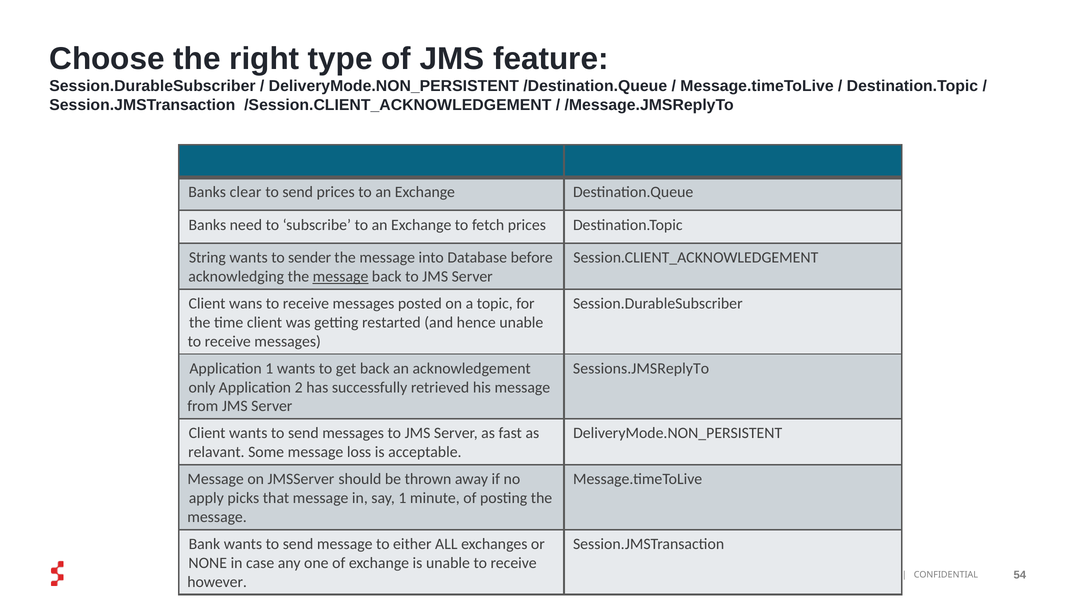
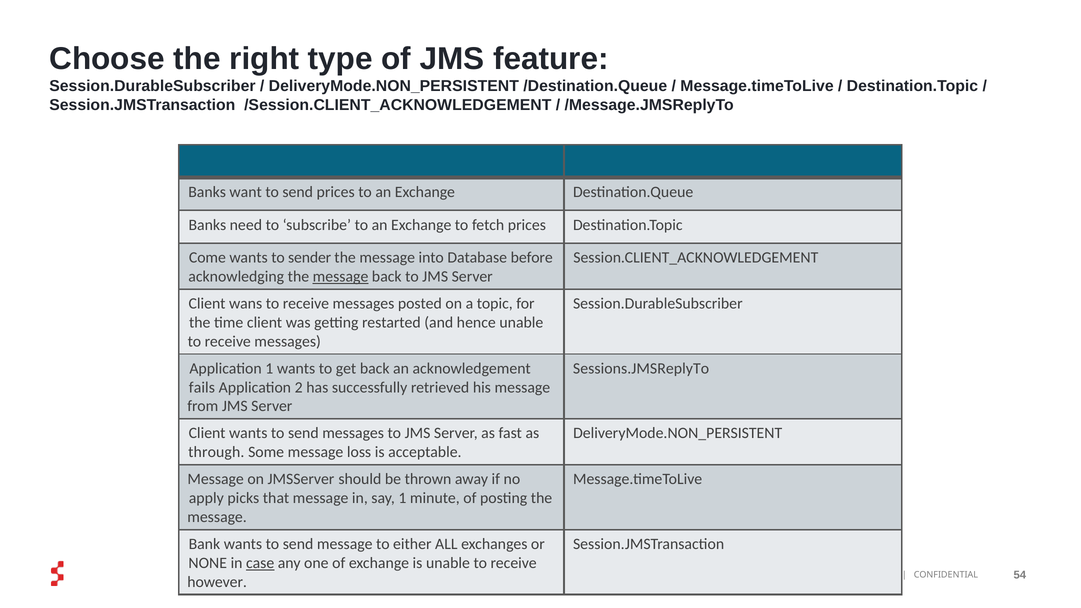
clear: clear -> want (246, 192)
String: String -> Come (207, 258)
only: only -> fails (202, 387)
relavant: relavant -> through (216, 452)
case underline: none -> present (260, 563)
